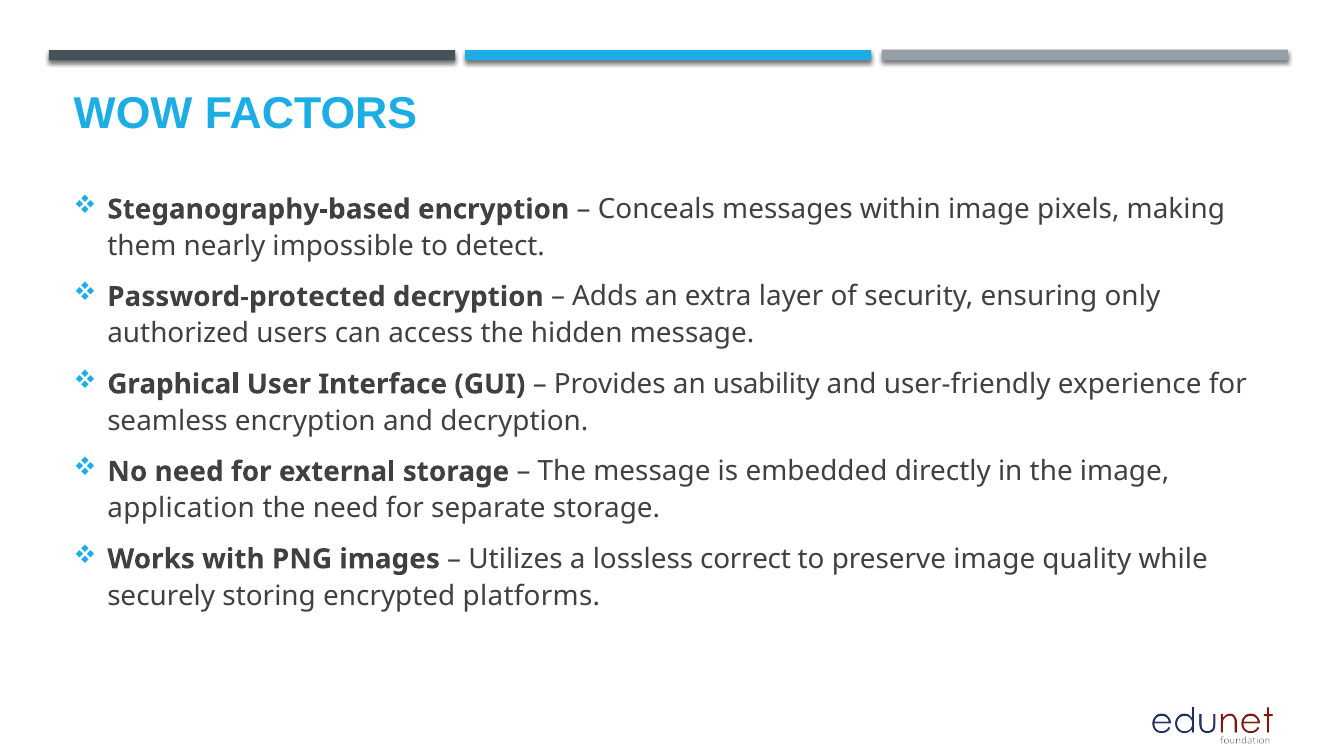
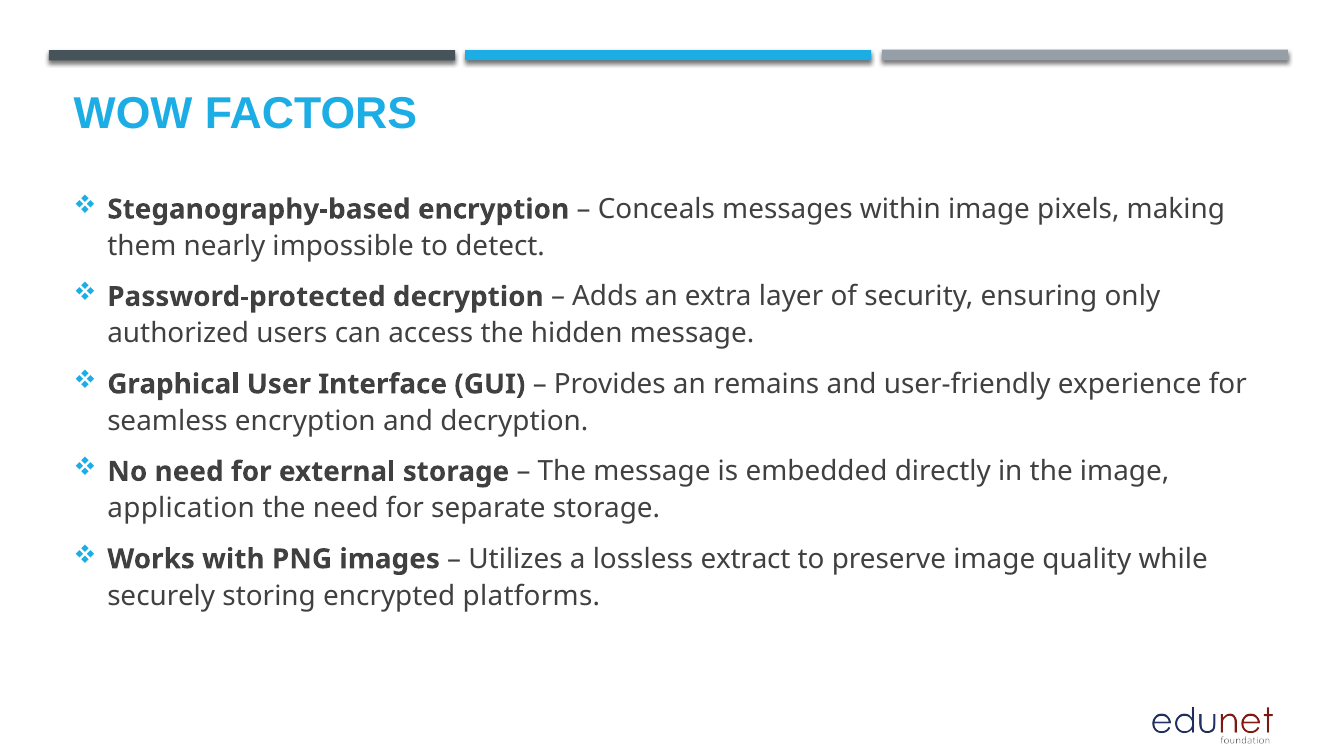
usability: usability -> remains (766, 384)
correct: correct -> extract (745, 559)
